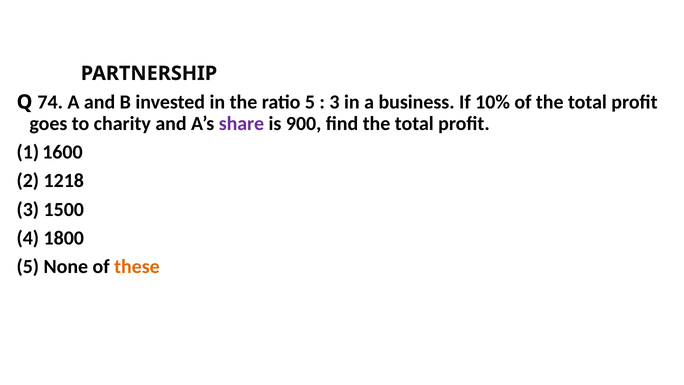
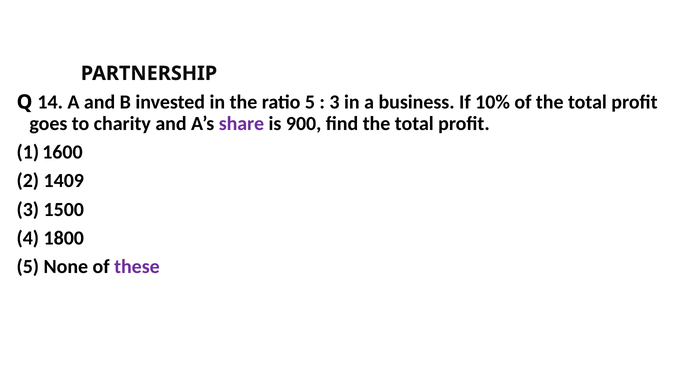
74: 74 -> 14 (50, 102)
1218: 1218 -> 1409 (64, 181)
these colour: orange -> purple (137, 267)
